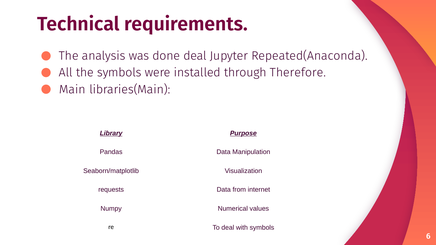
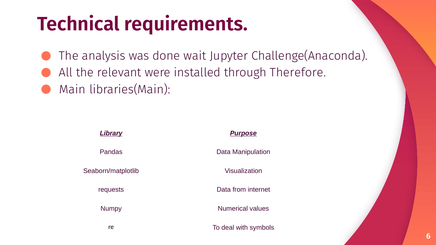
done deal: deal -> wait (195, 56)
Repeated(Anaconda: Repeated(Anaconda -> Challenge(Anaconda (310, 56)
the symbols: symbols -> relevant (119, 73)
